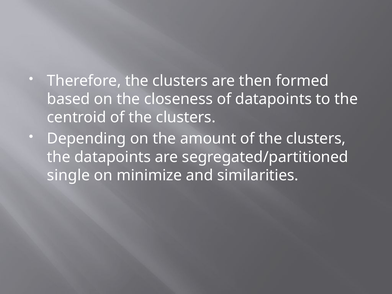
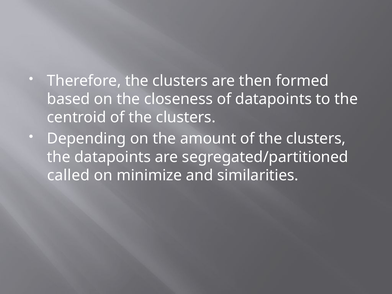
single: single -> called (68, 175)
